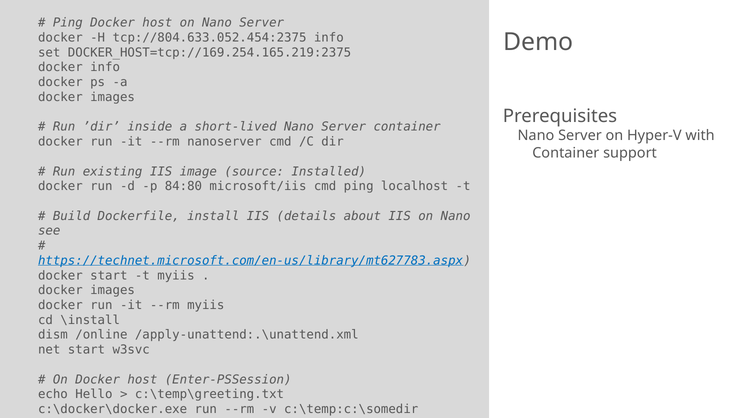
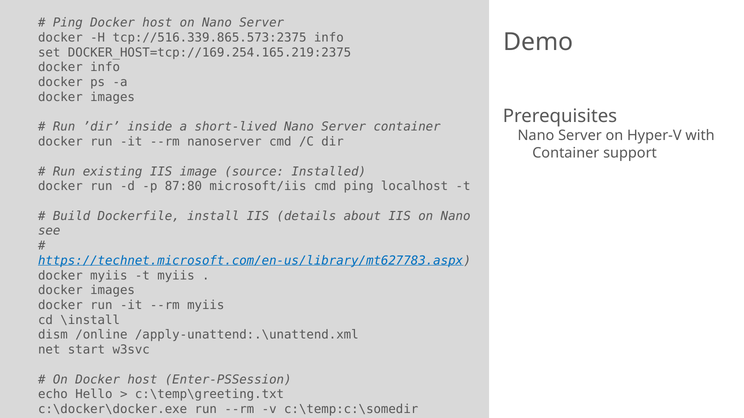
tcp://804.633.052.454:2375: tcp://804.633.052.454:2375 -> tcp://516.339.865.573:2375 (210, 38)
84:80: 84:80 -> 87:80 (183, 187)
docker start: start -> myiis (109, 276)
